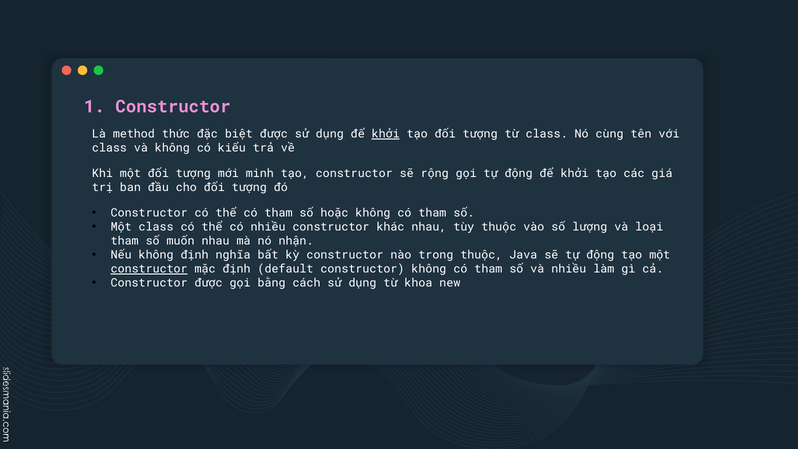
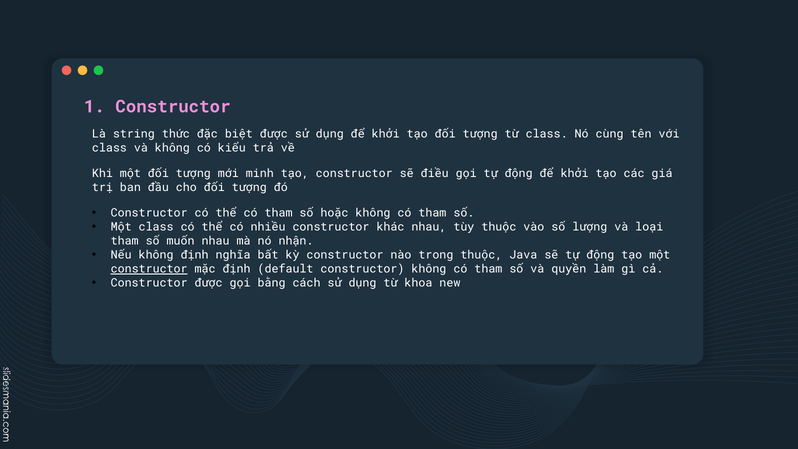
method: method -> string (134, 134)
khởi underline: present -> none (386, 134)
rộng: rộng -> điều (435, 174)
và nhiều: nhiều -> quyền (569, 269)
